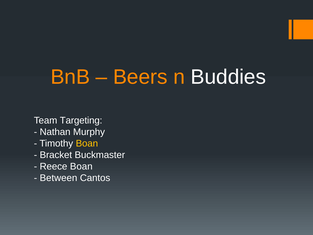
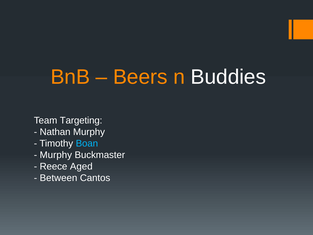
Boan colour: yellow -> light blue (87, 143)
Bracket: Bracket -> Murphy (56, 155)
Reece Boan: Boan -> Aged (81, 166)
